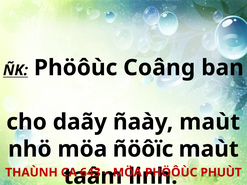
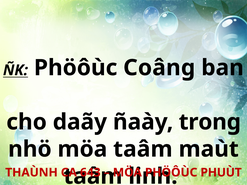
ñaày maùt: maùt -> trong (210, 122)
möa ñöôïc: ñöôïc -> taâm (143, 149)
